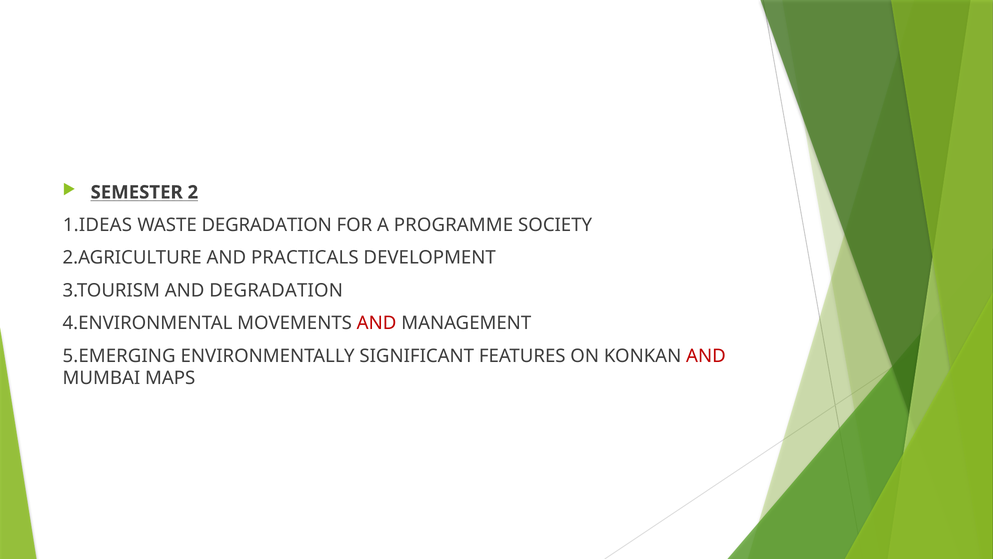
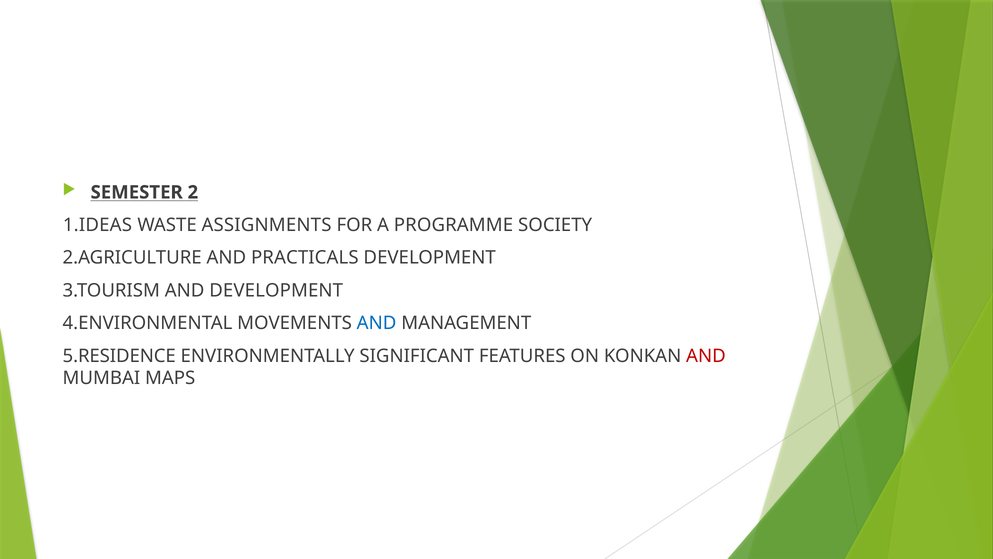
WASTE DEGRADATION: DEGRADATION -> ASSIGNMENTS (267, 225)
AND DEGRADATION: DEGRADATION -> DEVELOPMENT (276, 290)
AND colour: red -> blue (377, 323)
5.EMERGING: 5.EMERGING -> 5.RESIDENCE (119, 356)
